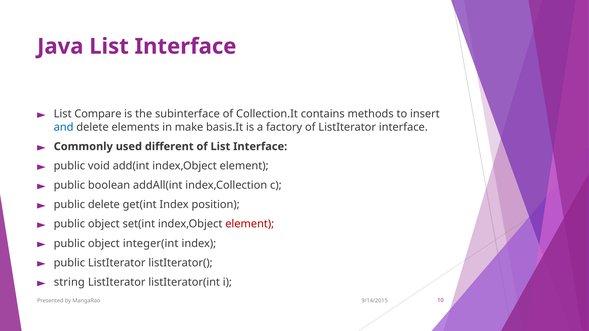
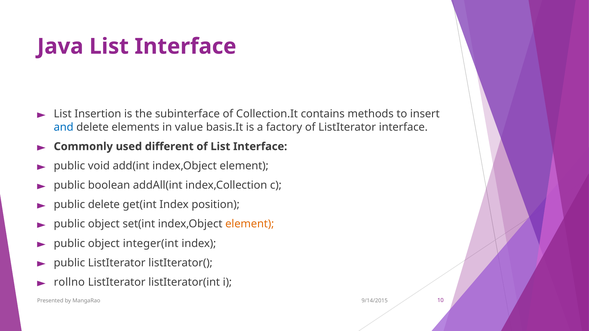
Compare: Compare -> Insertion (98, 114)
make: make -> value (189, 127)
element colour: red -> orange (250, 224)
string: string -> rollno (69, 282)
